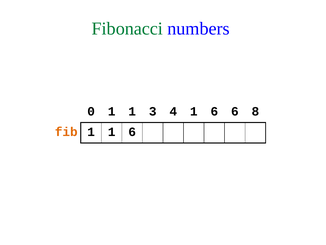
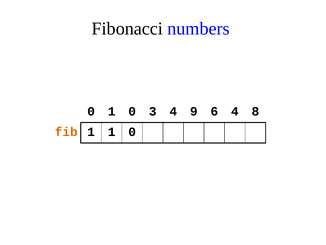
Fibonacci colour: green -> black (127, 29)
0 1 1: 1 -> 0 (132, 111)
4 1: 1 -> 9 (194, 111)
6 6: 6 -> 4 (235, 111)
1 1 6: 6 -> 0 (132, 132)
